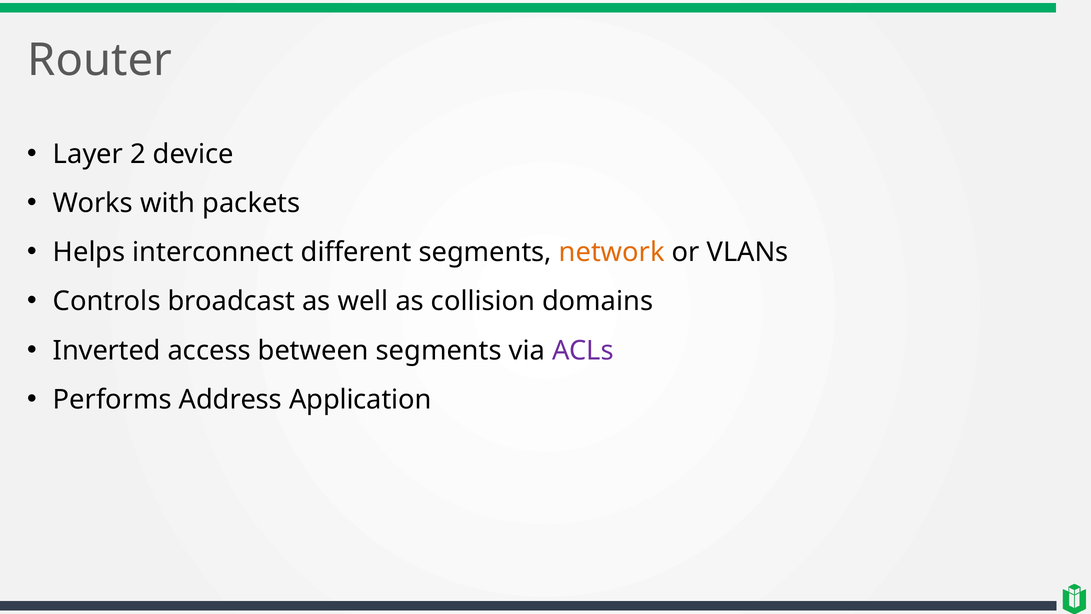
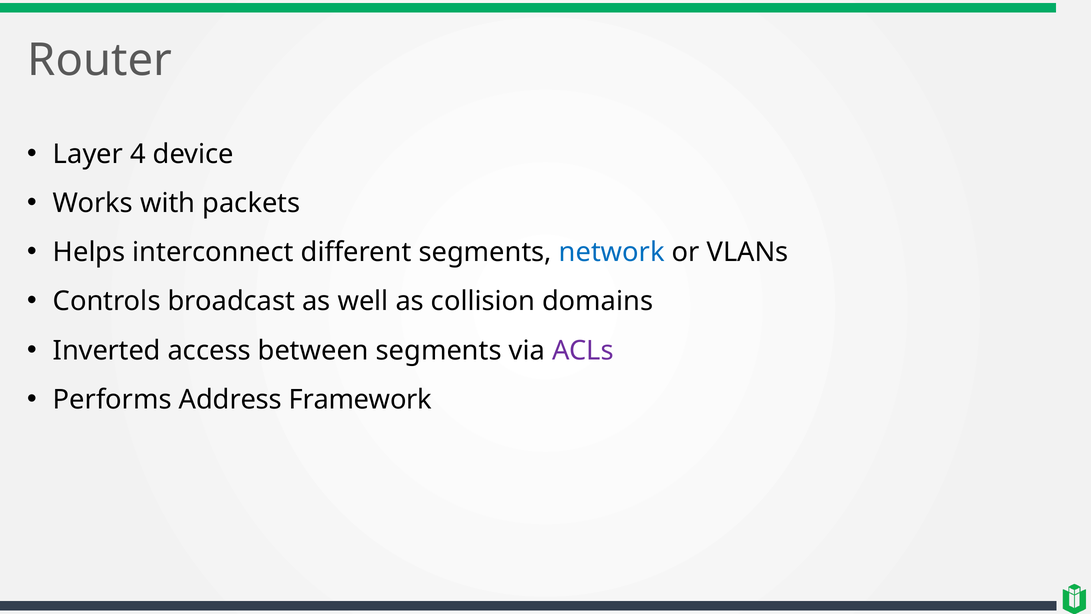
2: 2 -> 4 (138, 154)
network colour: orange -> blue (612, 252)
Application: Application -> Framework (360, 399)
